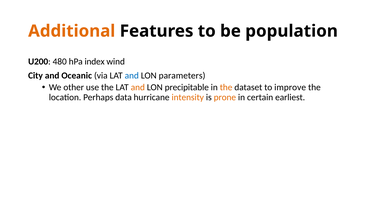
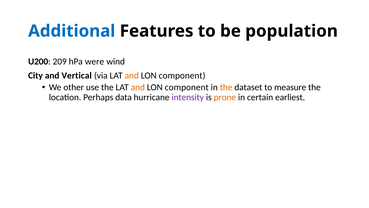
Additional colour: orange -> blue (72, 31)
480: 480 -> 209 (60, 62)
index: index -> were (95, 62)
Oceanic: Oceanic -> Vertical (77, 75)
and colour: blue -> orange (132, 75)
parameters: parameters -> component (182, 75)
precipitable: precipitable -> component (187, 87)
improve: improve -> measure (290, 87)
intensity colour: orange -> purple (188, 97)
